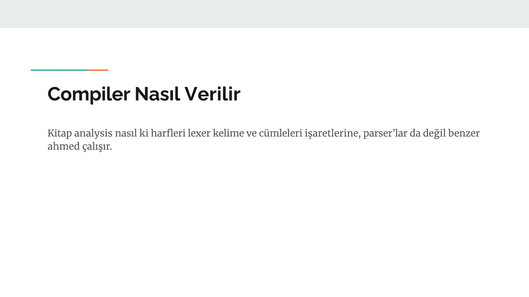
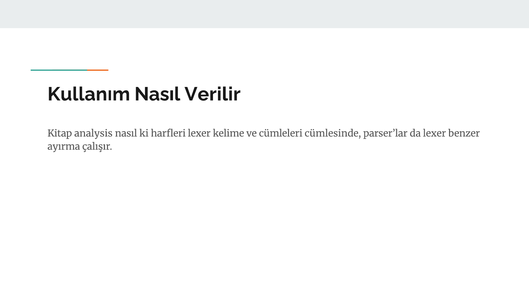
Compiler: Compiler -> Kullanım (89, 94)
işaretlerine: işaretlerine -> cümlesinde (333, 134)
da değil: değil -> lexer (434, 134)
ahmed: ahmed -> ayırma (64, 147)
